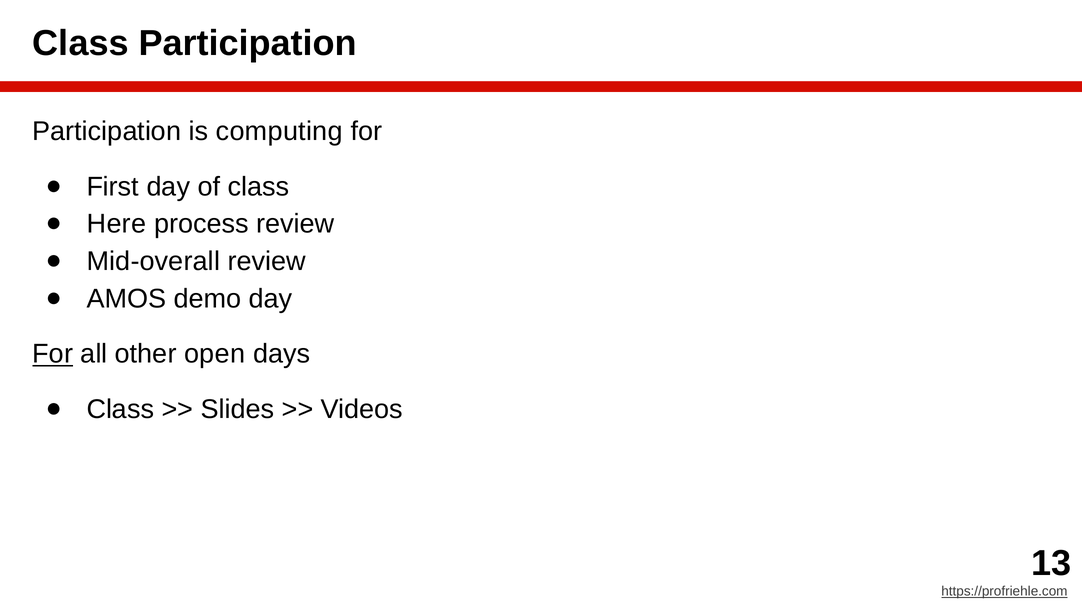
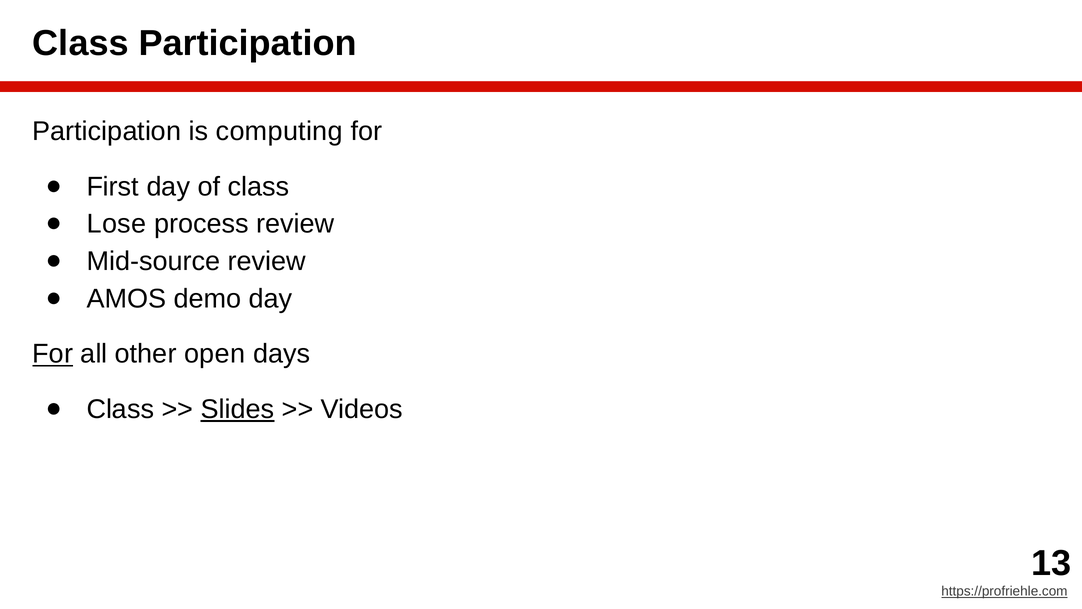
Here: Here -> Lose (116, 224)
Mid-overall: Mid-overall -> Mid-source (153, 261)
Slides underline: none -> present (237, 409)
